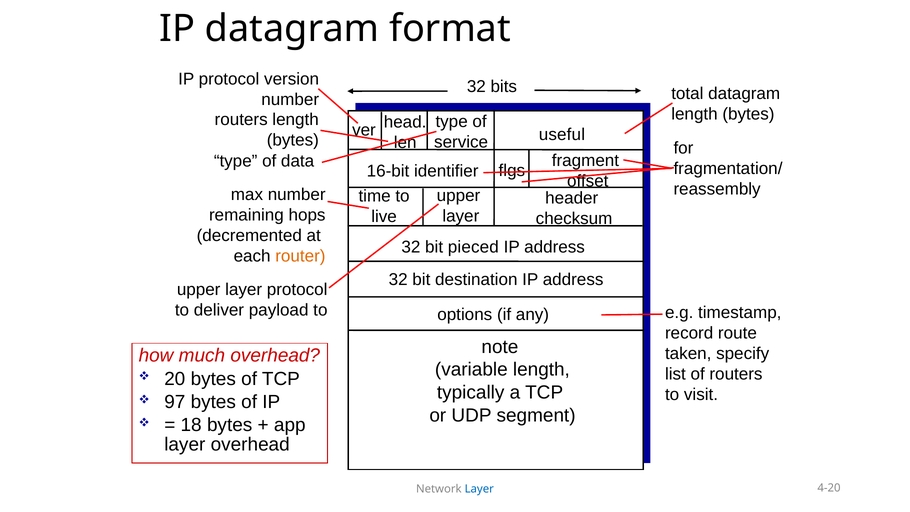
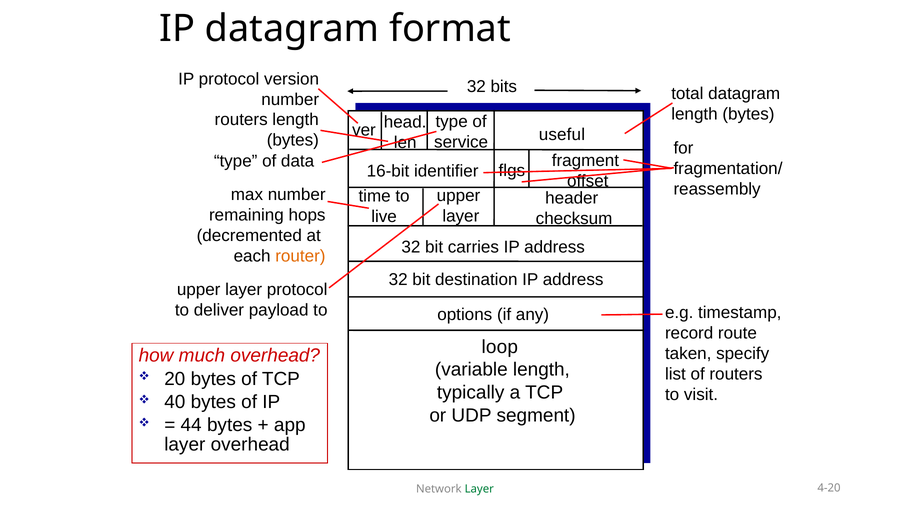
pieced: pieced -> carries (473, 247)
note: note -> loop (500, 347)
97: 97 -> 40 (175, 402)
18: 18 -> 44 (191, 425)
Layer colour: blue -> green (479, 489)
